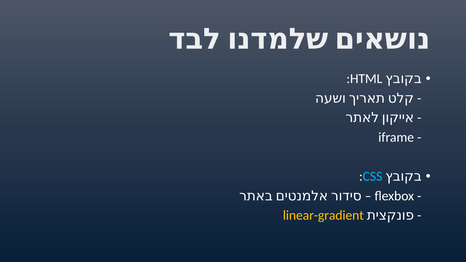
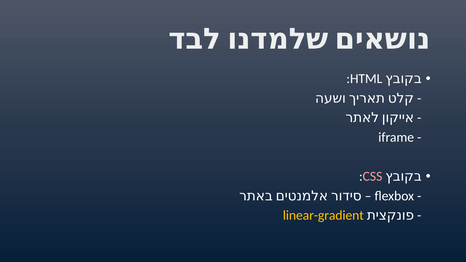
CSS colour: light blue -> pink (373, 176)
